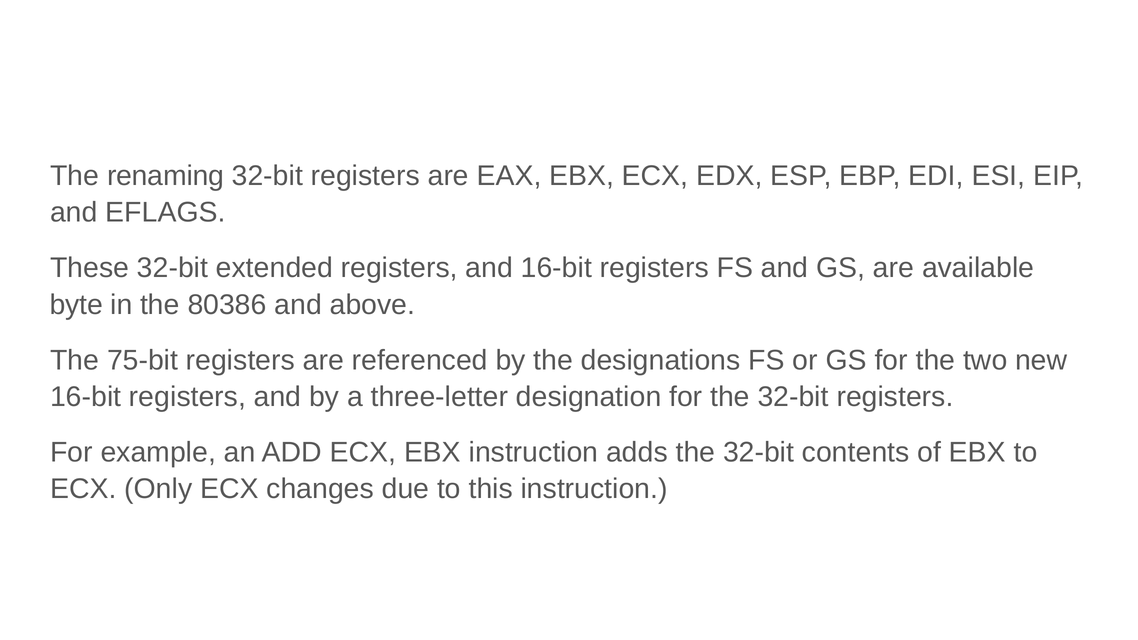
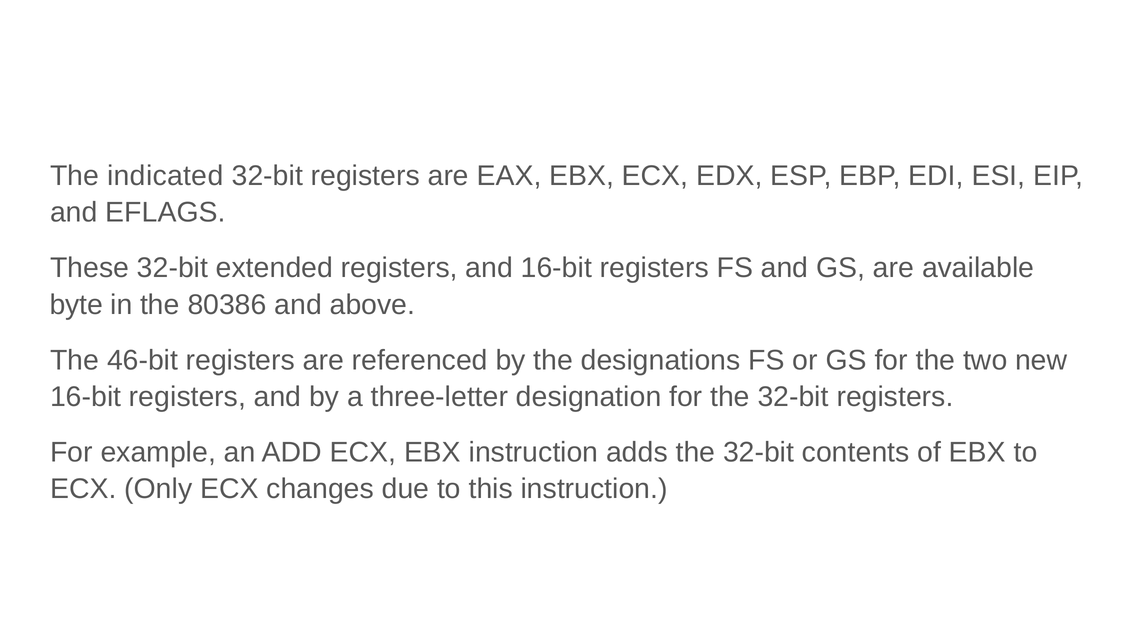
renaming: renaming -> indicated (165, 176)
75-bit: 75-bit -> 46-bit (143, 360)
